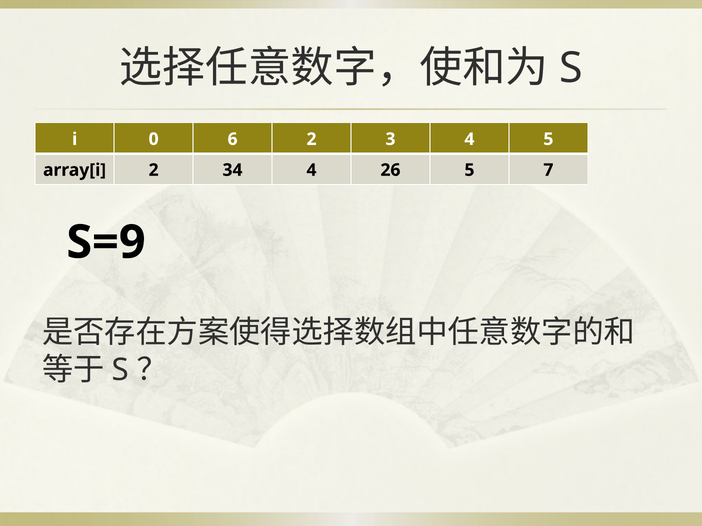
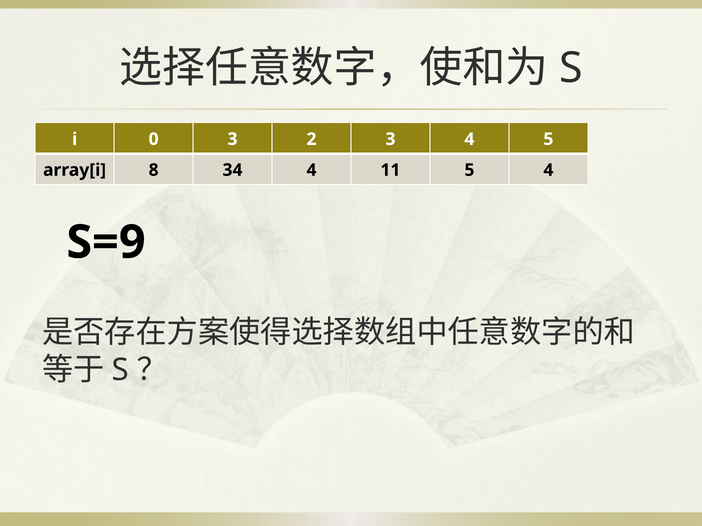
0 6: 6 -> 3 (233, 139)
array[i 2: 2 -> 8 (154, 170)
26: 26 -> 11 (390, 170)
5 7: 7 -> 4 (548, 170)
